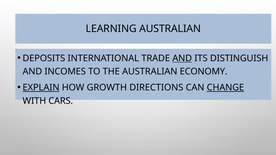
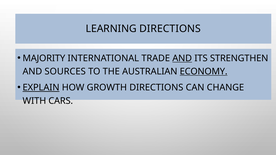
LEARNING AUSTRALIAN: AUSTRALIAN -> DIRECTIONS (170, 29)
DEPOSITS: DEPOSITS -> MAJORITY (44, 58)
DISTINGUISH: DISTINGUISH -> STRENGTHEN (239, 58)
INCOMES: INCOMES -> SOURCES (65, 72)
ECONOMY underline: none -> present (204, 72)
CHANGE underline: present -> none (225, 88)
